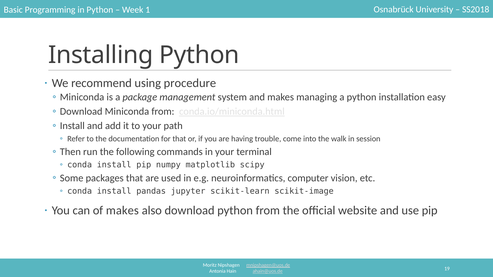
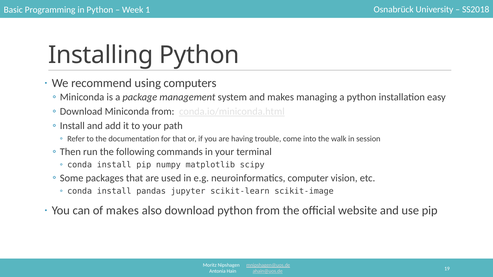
procedure: procedure -> computers (190, 83)
